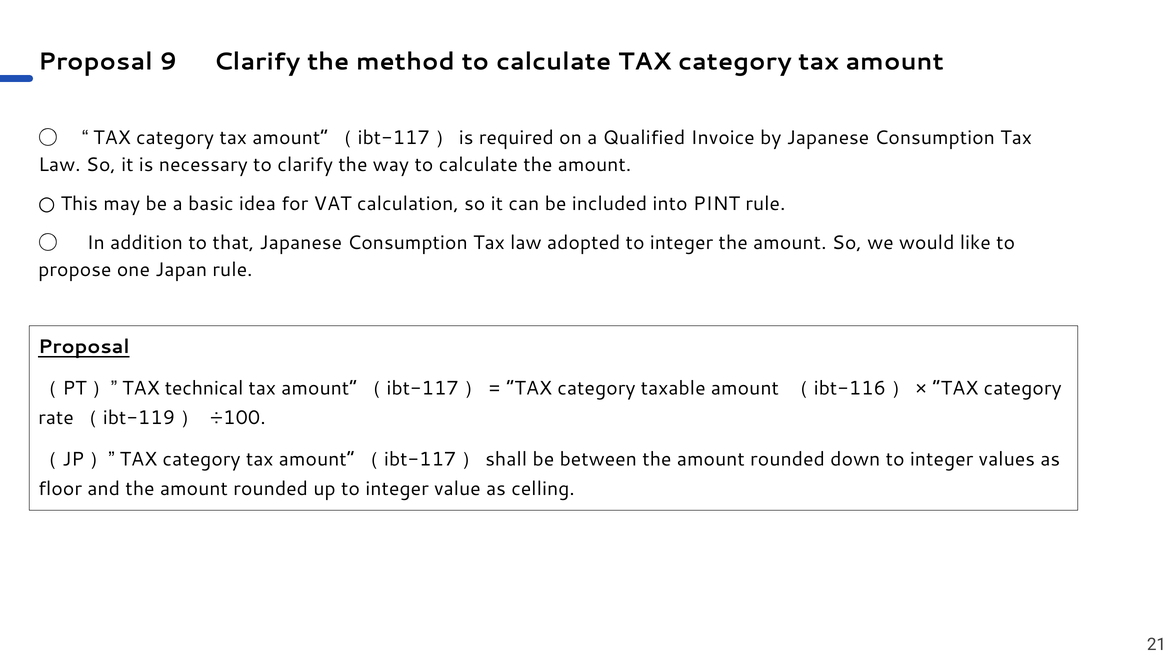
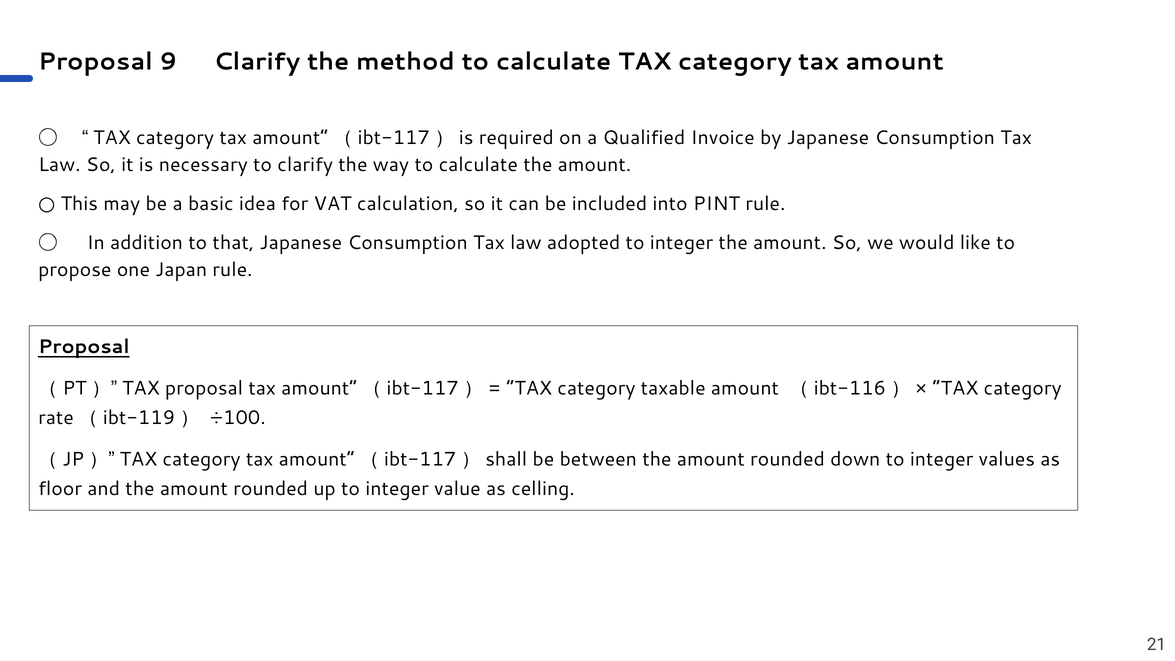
（PT）”TAX technical: technical -> proposal (204, 388)
